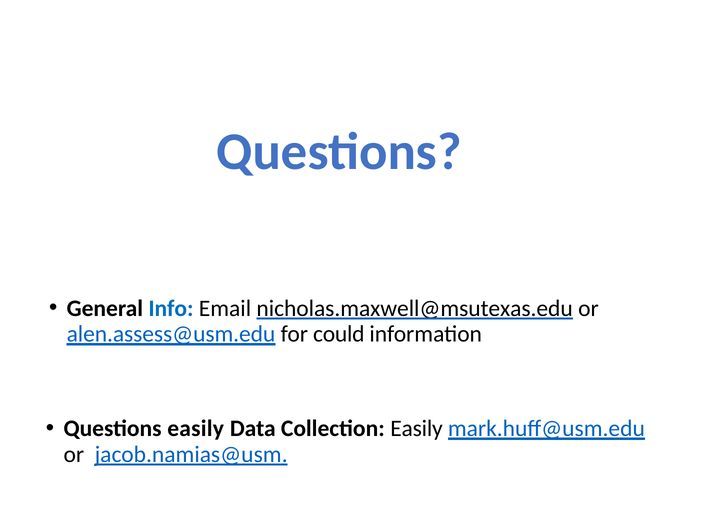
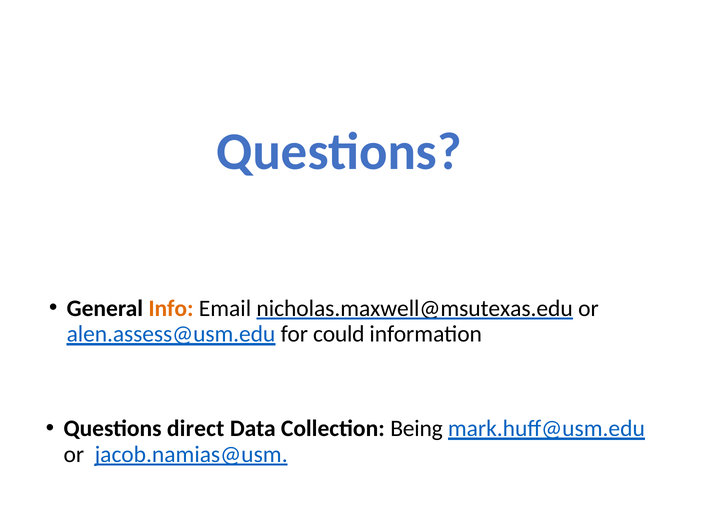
Info colour: blue -> orange (171, 308)
Questions easily: easily -> direct (196, 428)
Collection Easily: Easily -> Being (417, 428)
